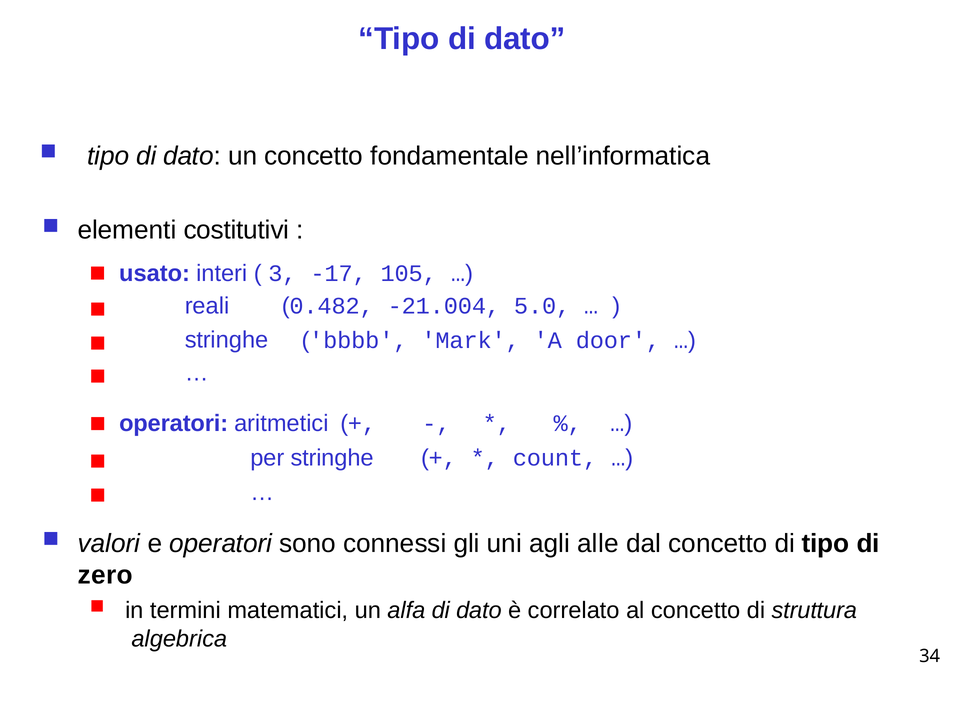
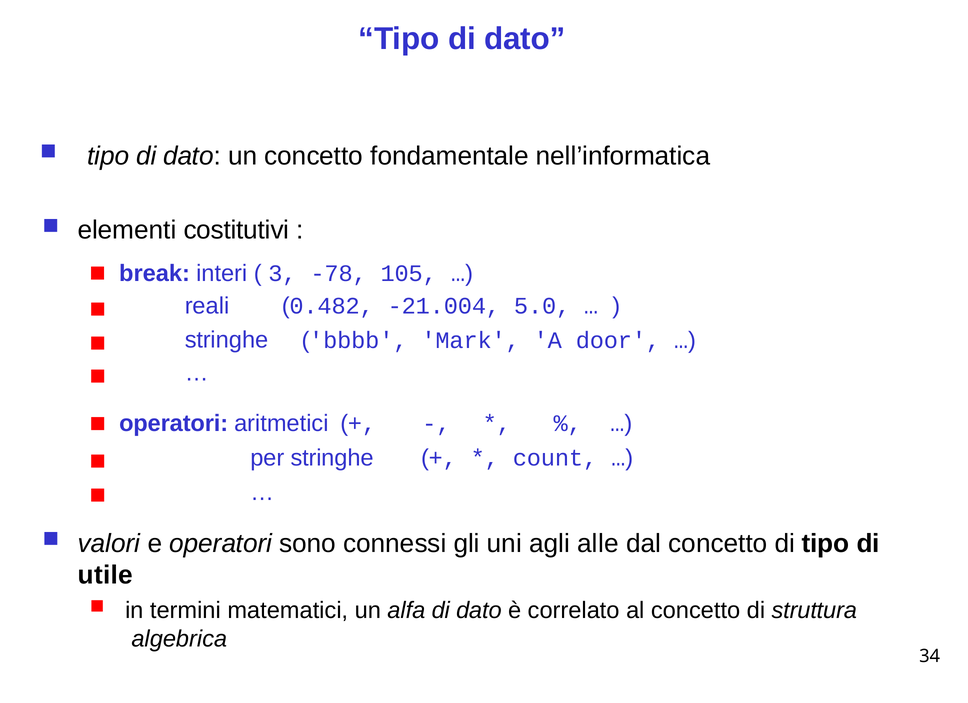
usato: usato -> break (155, 273)
-17: -17 -> -78 (339, 273)
zero: zero -> utile (105, 575)
